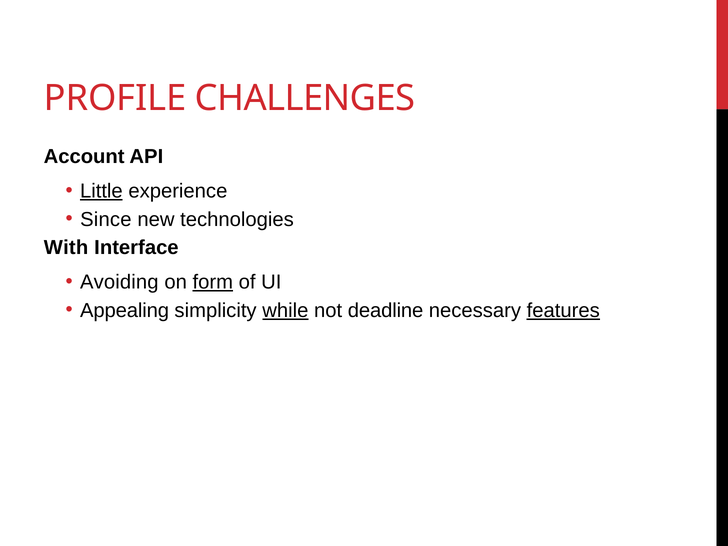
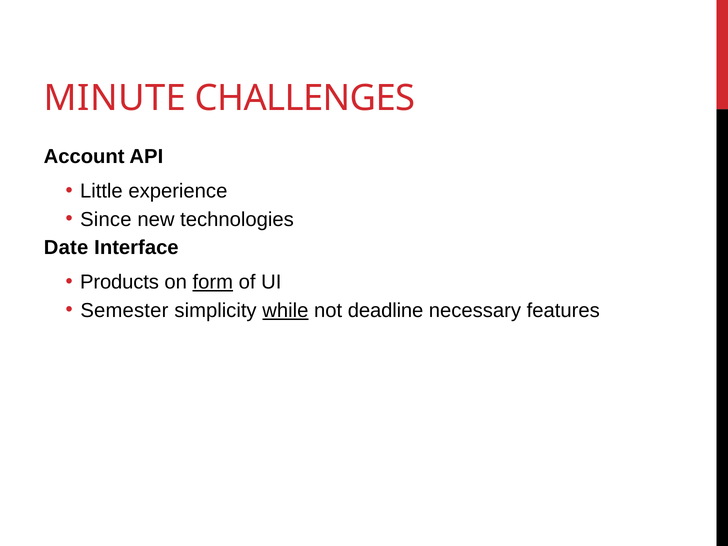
PROFILE: PROFILE -> MINUTE (115, 98)
Little underline: present -> none (101, 191)
With: With -> Date (66, 248)
Avoiding: Avoiding -> Products (119, 282)
Appealing: Appealing -> Semester (124, 310)
features underline: present -> none (563, 310)
